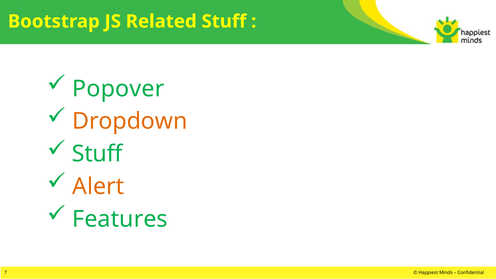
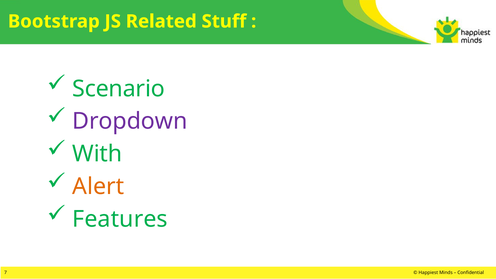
Popover: Popover -> Scenario (119, 89)
Dropdown colour: orange -> purple (130, 121)
Stuff: Stuff -> With (97, 154)
